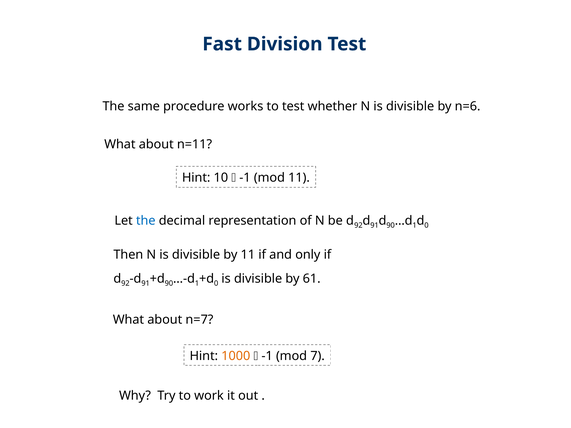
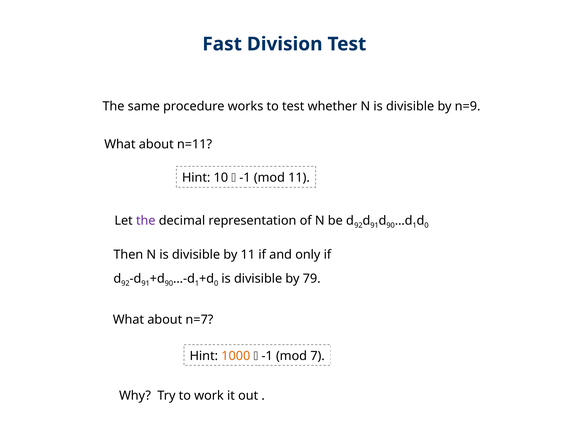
n=6: n=6 -> n=9 (468, 106)
the colour: blue -> purple (146, 221)
61: 61 -> 79 (312, 279)
